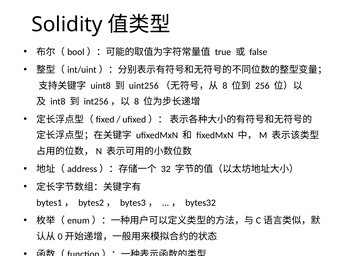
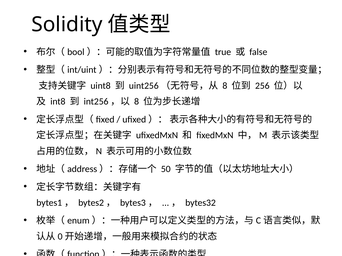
32: 32 -> 50 (166, 169)
